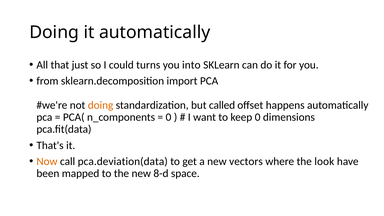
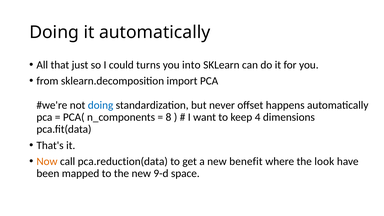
doing colour: orange -> blue (101, 105)
called: called -> never (222, 105)
0: 0 -> 8 (168, 117)
keep 0: 0 -> 4 (258, 117)
pca.deviation(data: pca.deviation(data -> pca.reduction(data (123, 161)
vectors: vectors -> benefit (246, 161)
8-d: 8-d -> 9-d (161, 174)
